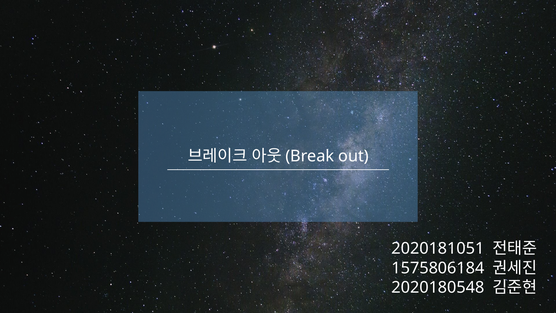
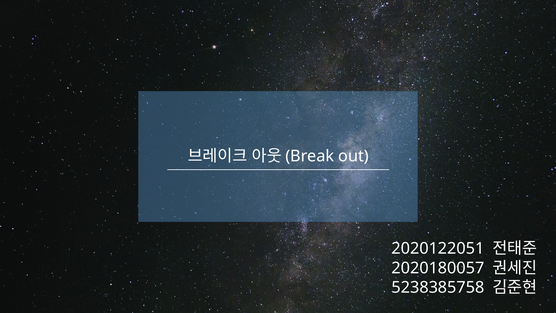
2020181051: 2020181051 -> 2020122051 (438, 248)
1575806184: 1575806184 -> 2020180057 (438, 268)
2020180548: 2020180548 -> 5238385758 (438, 287)
